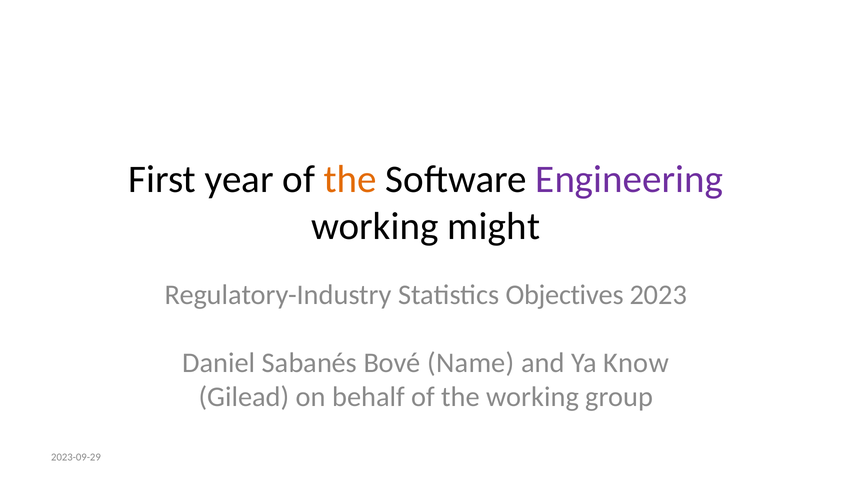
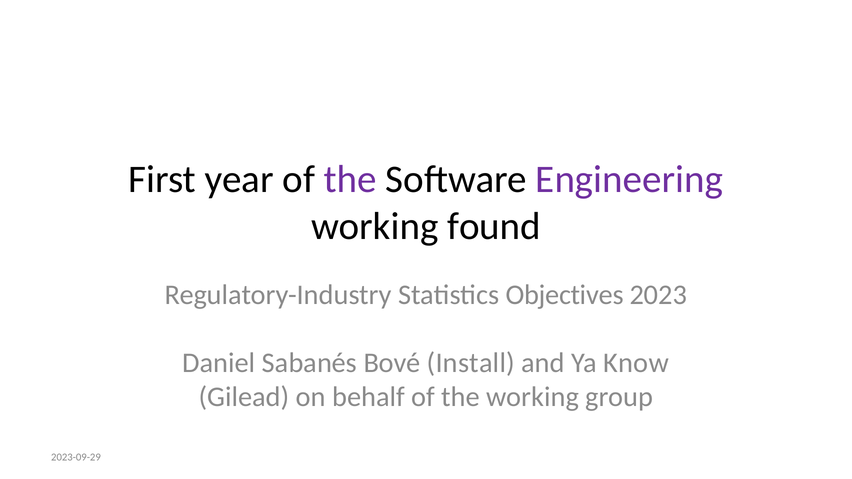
the colour: orange -> purple (350, 180)
might: might -> found (494, 226)
Name: Name -> Install (471, 363)
